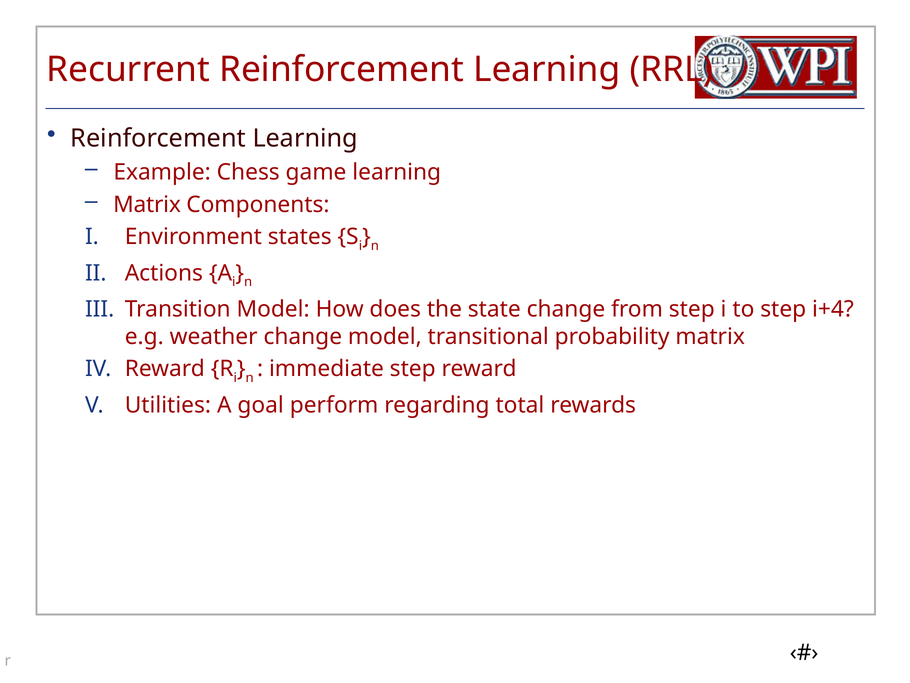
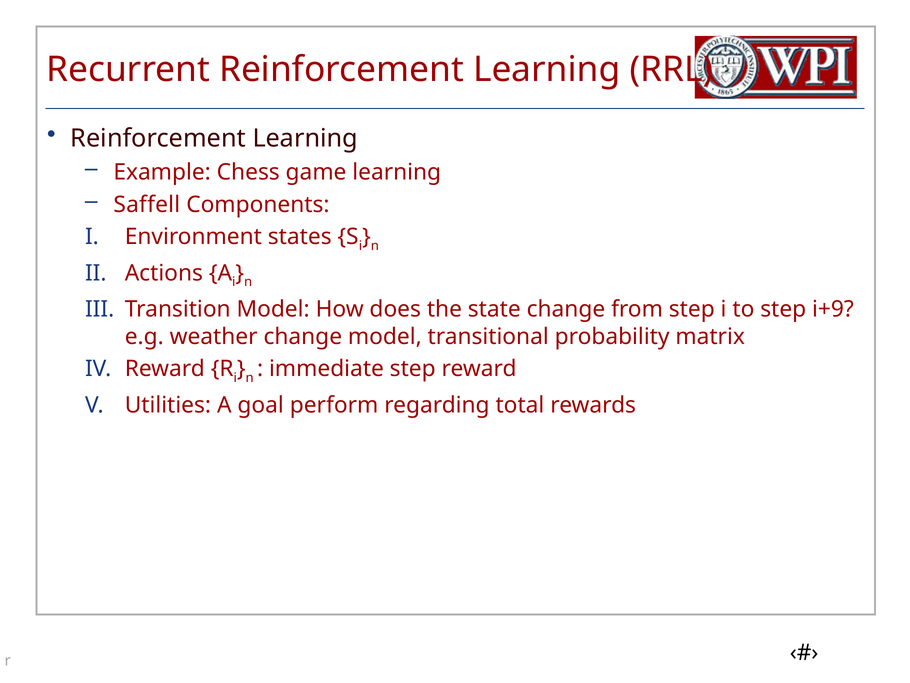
Matrix: Matrix -> Saffell (147, 204)
i+4: i+4 -> i+9 (833, 309)
